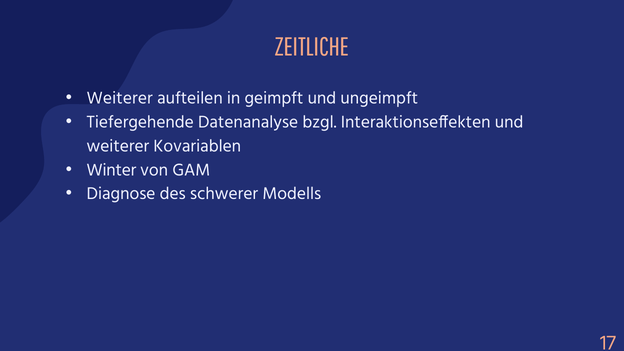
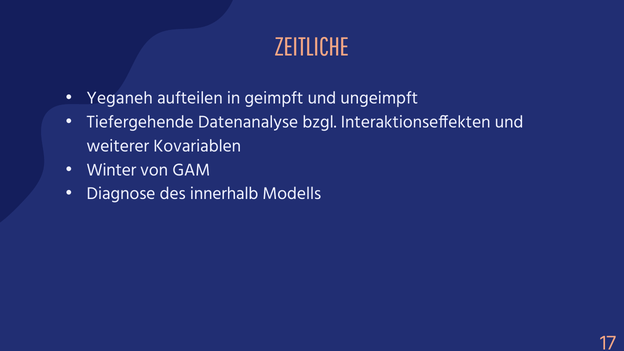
Weiterer: Weiterer -> Yeganeh (120, 98)
schwerer: schwerer -> innerhalb (224, 194)
